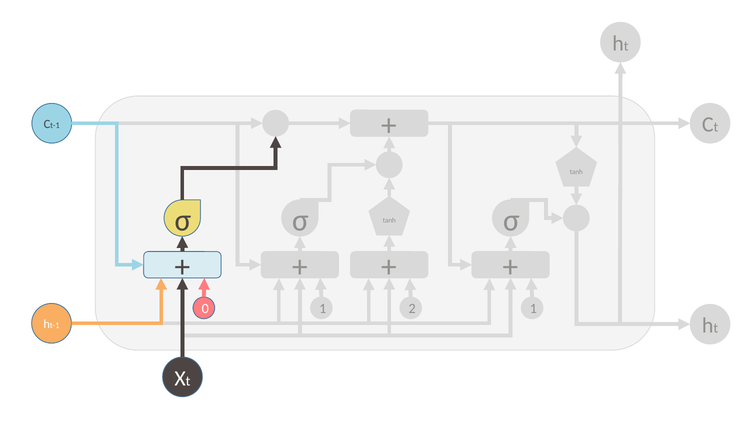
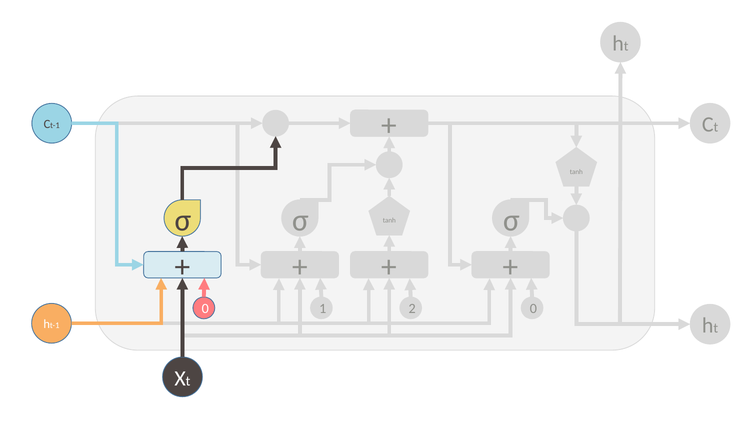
1: 1 -> 0 (533, 309)
